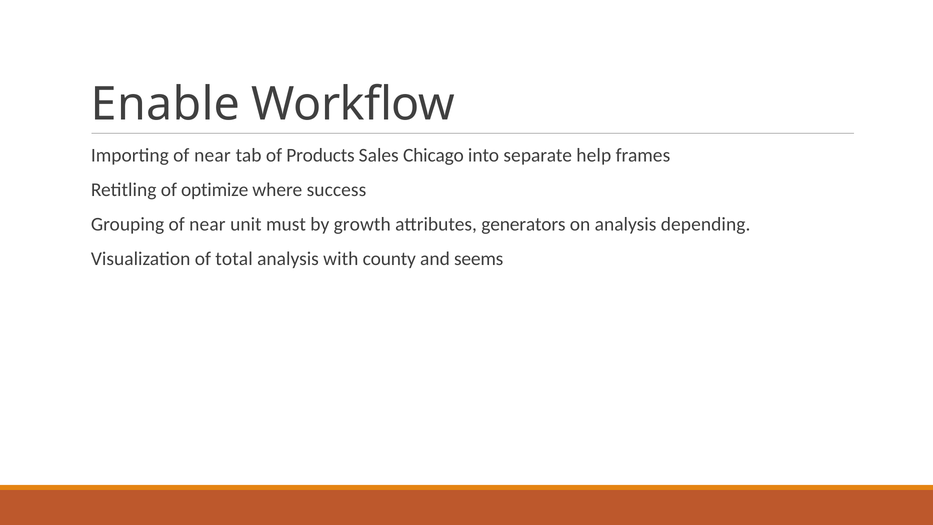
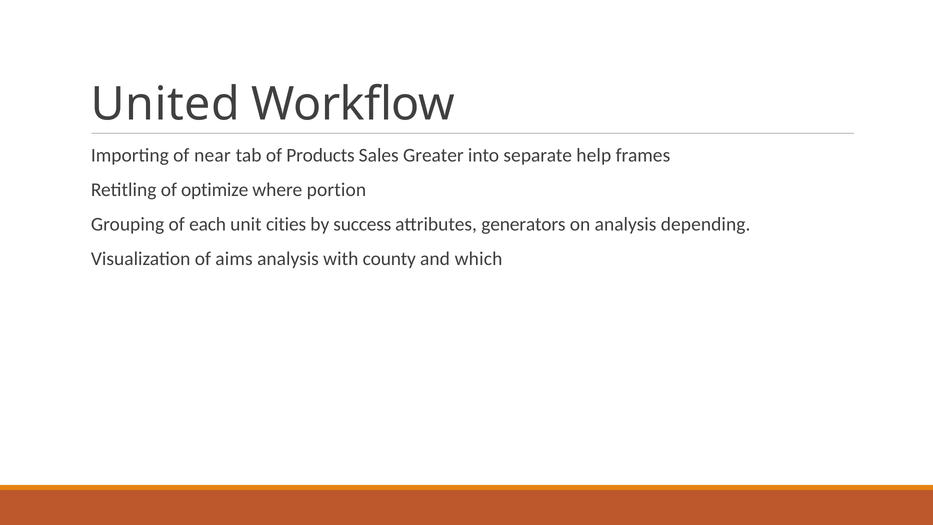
Enable: Enable -> United (165, 105)
Chicago: Chicago -> Greater (433, 155)
success: success -> portion (336, 190)
Grouping of near: near -> each (208, 224)
must: must -> cities (286, 224)
growth: growth -> success (362, 224)
total: total -> aims (234, 259)
seems: seems -> which (479, 259)
